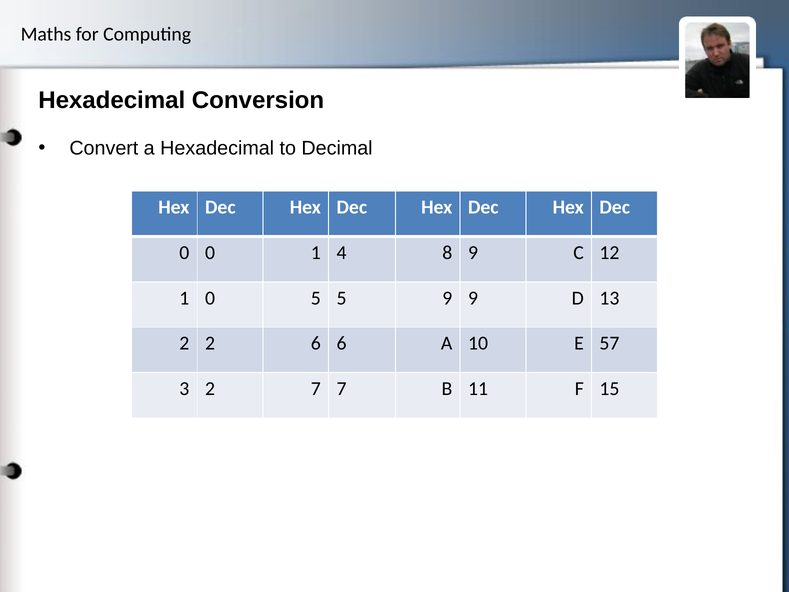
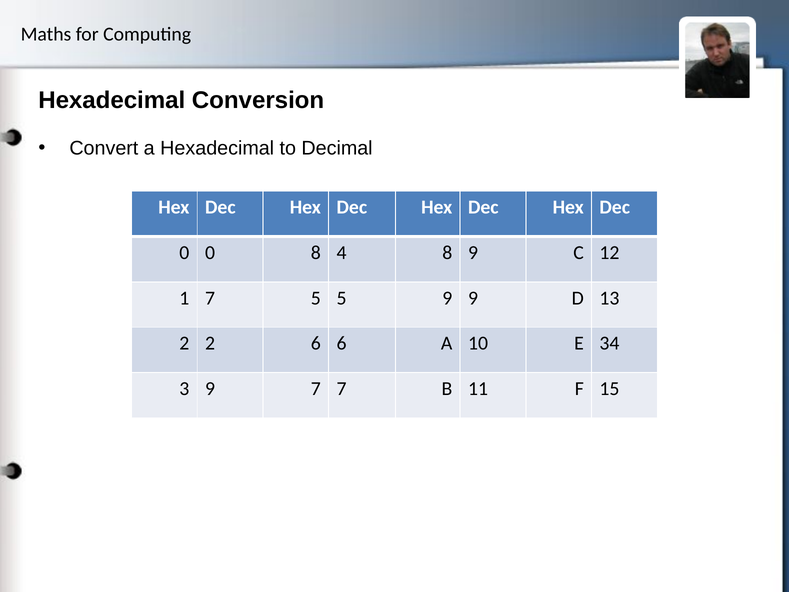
0 1: 1 -> 8 (316, 253)
1 0: 0 -> 7 (210, 298)
57: 57 -> 34 (609, 343)
3 2: 2 -> 9 (210, 389)
